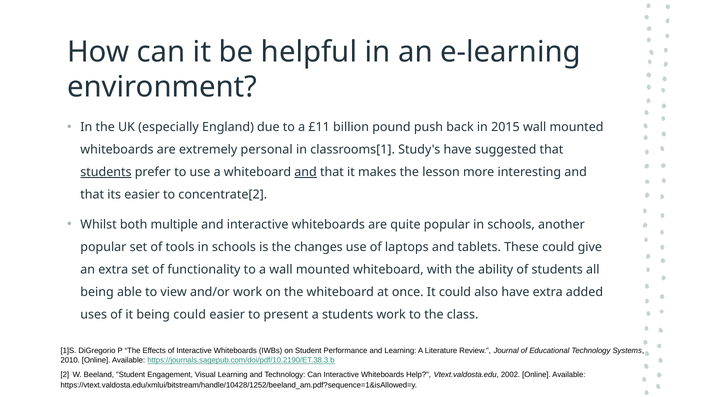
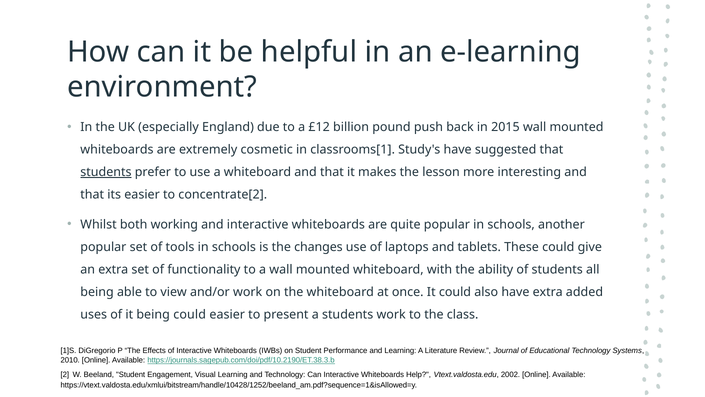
£11: £11 -> £12 (319, 127)
personal: personal -> cosmetic (267, 149)
and underline: present -> none (306, 172)
multiple: multiple -> working (174, 224)
